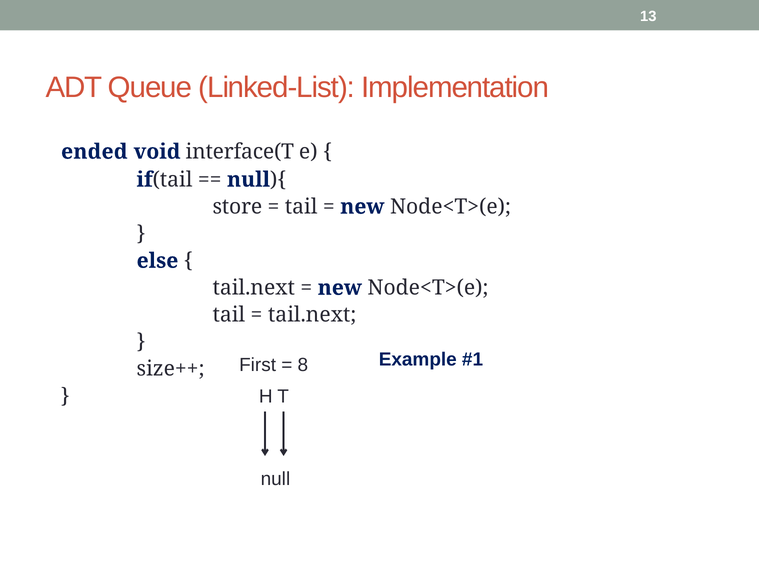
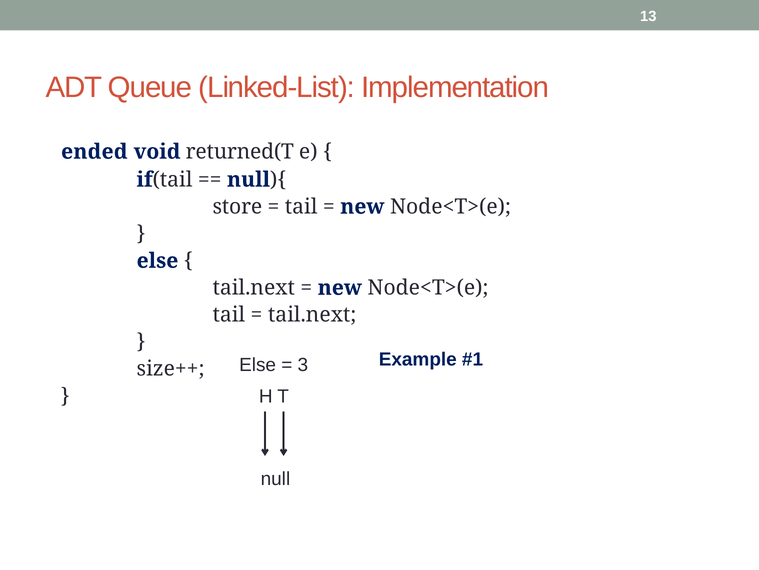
interface(T: interface(T -> returned(T (240, 152)
First: First -> Else (258, 364)
8: 8 -> 3 (303, 364)
